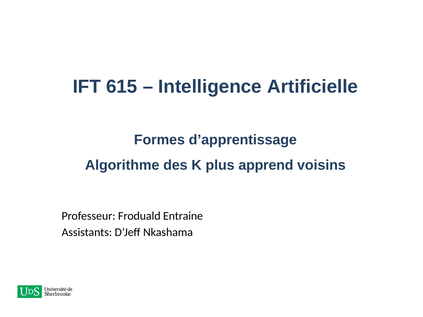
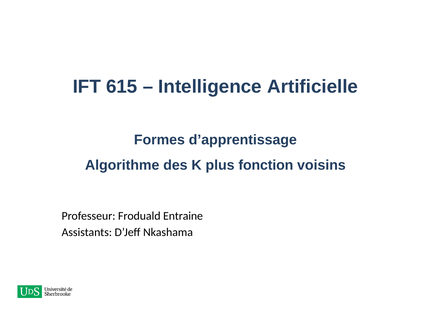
apprend: apprend -> fonction (266, 165)
